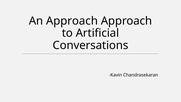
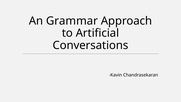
An Approach: Approach -> Grammar (72, 21)
